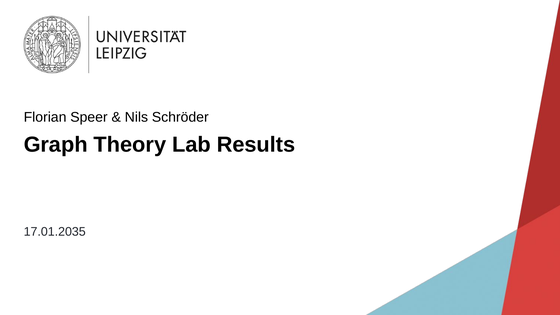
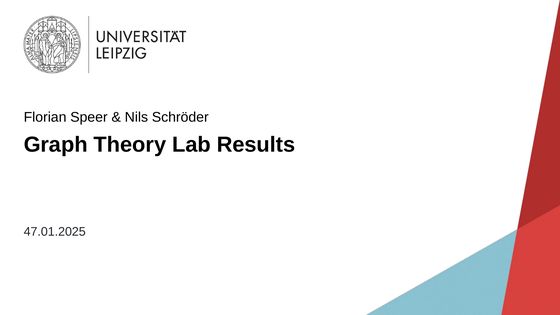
17.01.2035: 17.01.2035 -> 47.01.2025 (55, 232)
